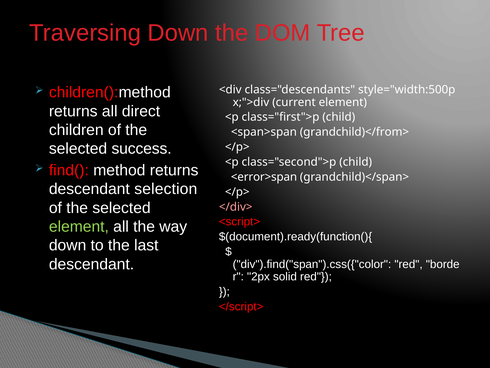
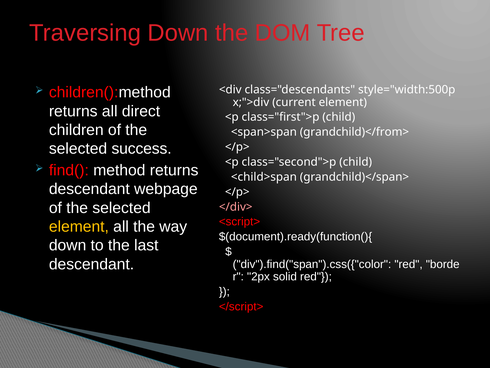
<error>span: <error>span -> <child>span (264, 177)
selection: selection -> webpage (166, 189)
element colour: light green -> yellow (79, 226)
